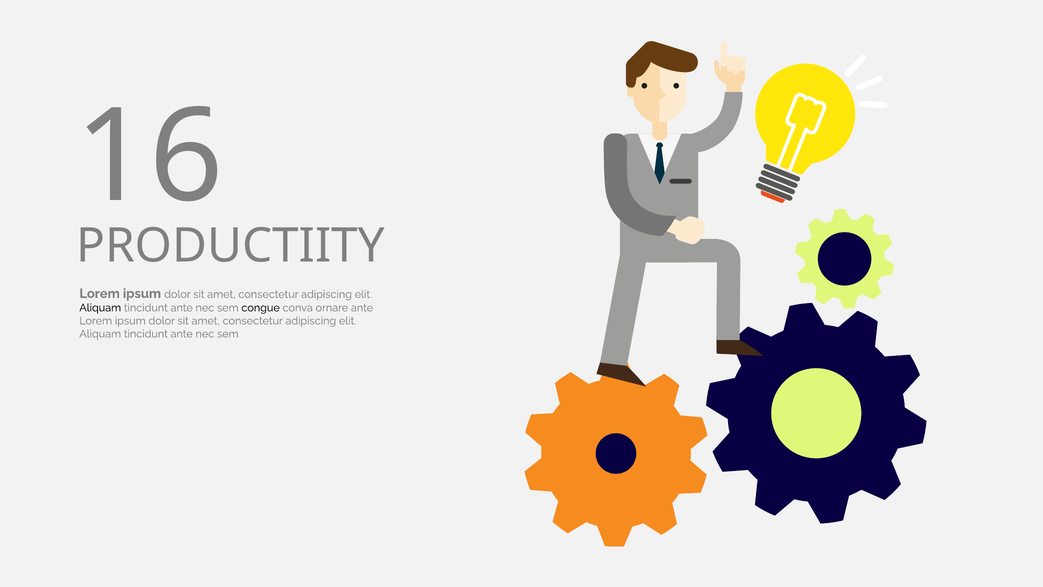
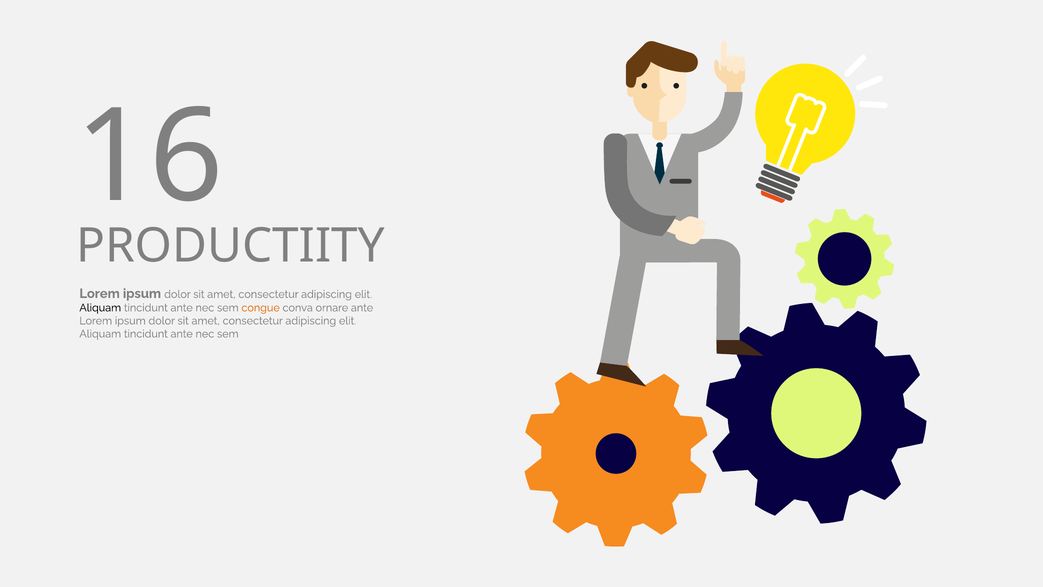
congue colour: black -> orange (261, 308)
